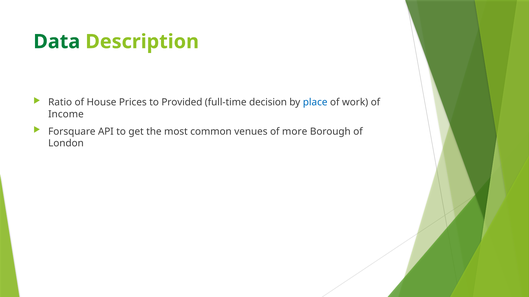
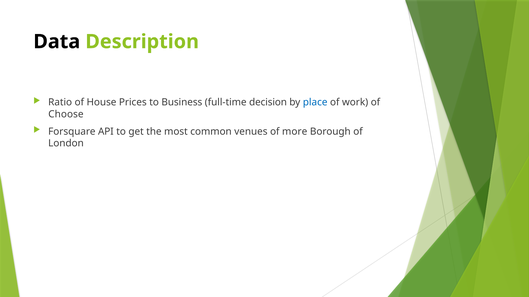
Data colour: green -> black (57, 42)
Provided: Provided -> Business (182, 102)
Income: Income -> Choose (66, 114)
